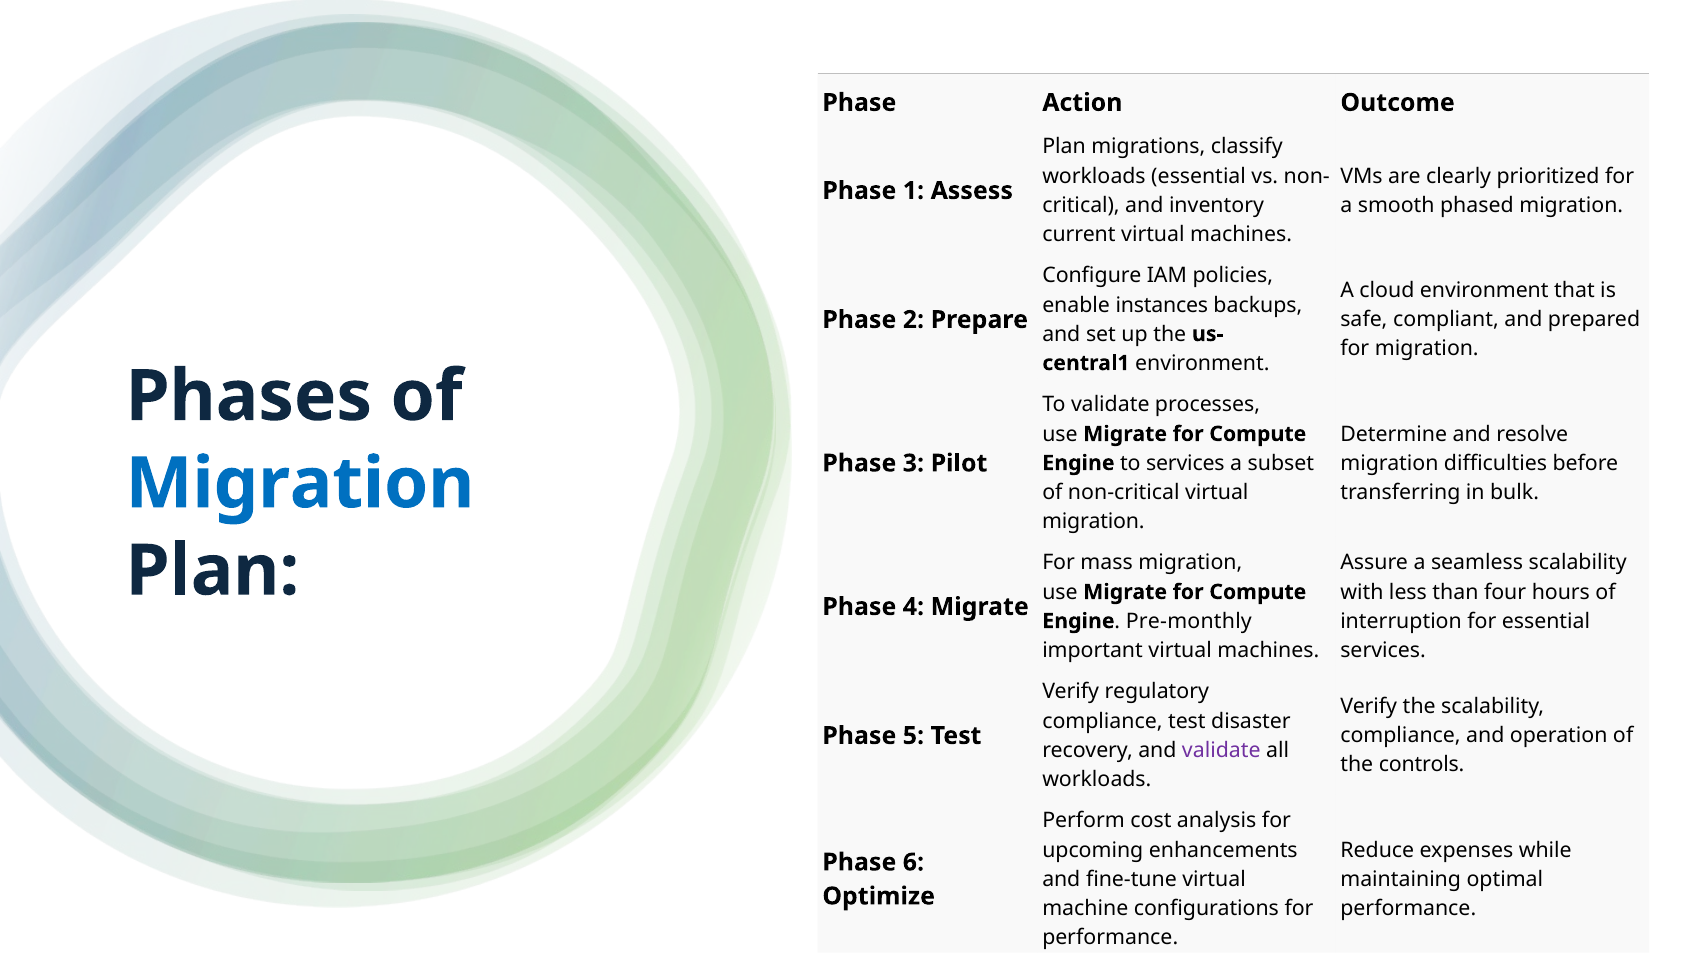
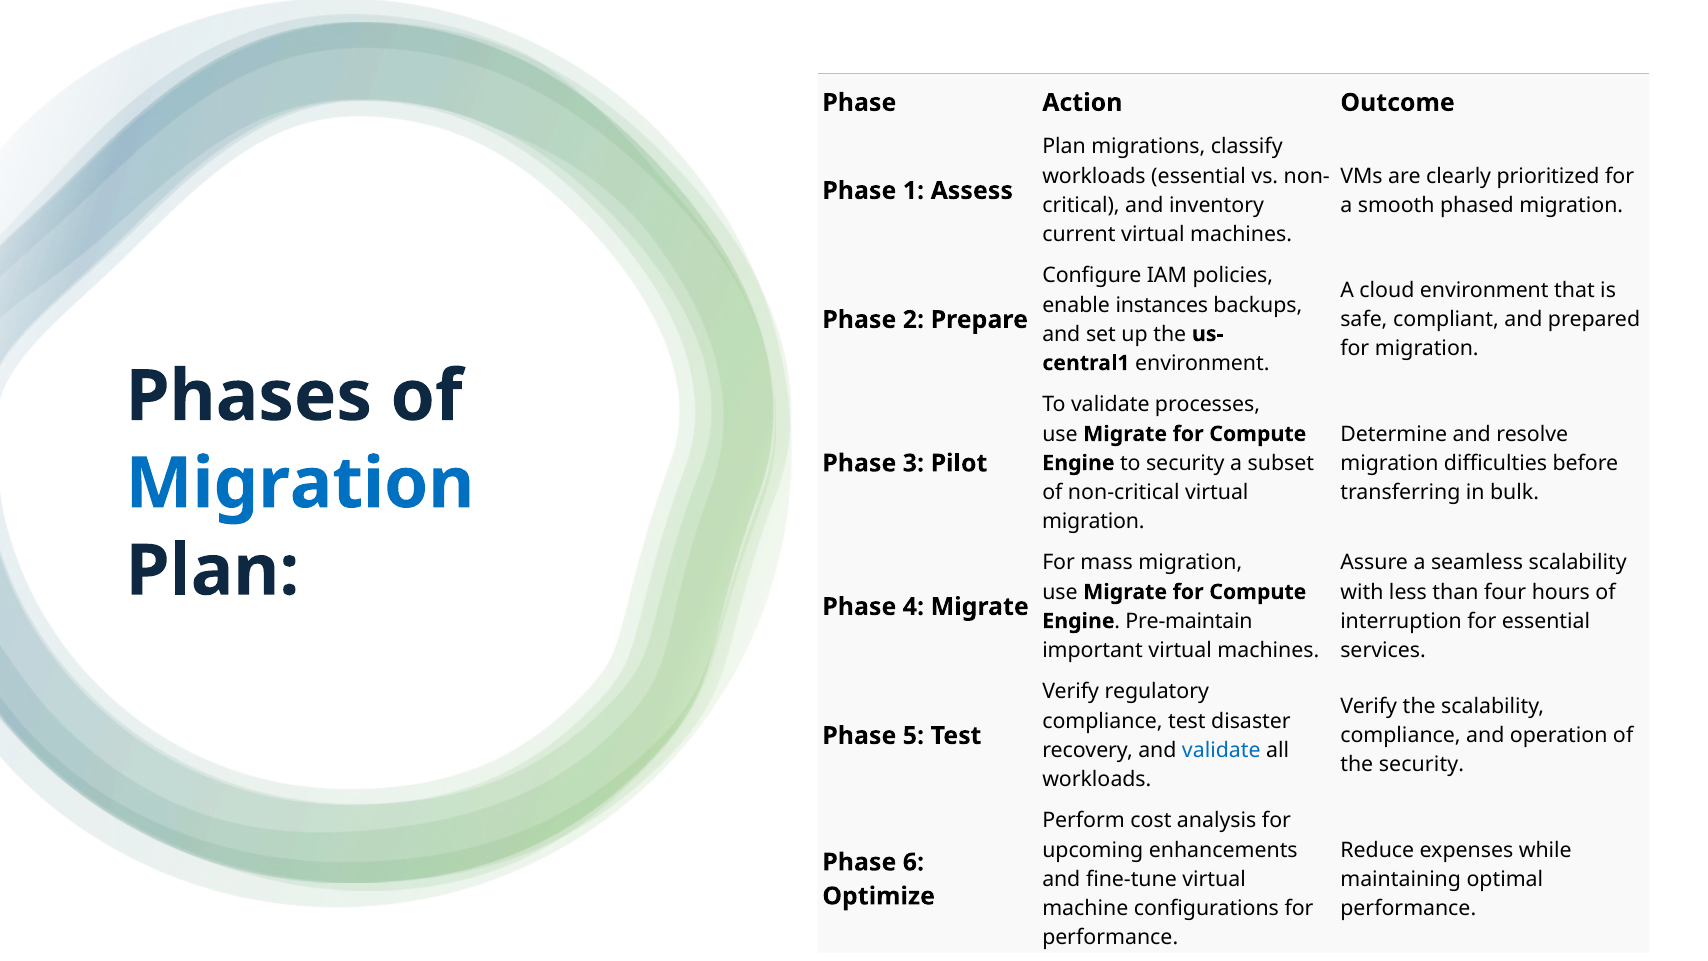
to services: services -> security (1185, 463)
Pre-monthly: Pre-monthly -> Pre-maintain (1189, 621)
validate colour: purple -> blue (1221, 750)
the controls: controls -> security (1421, 764)
